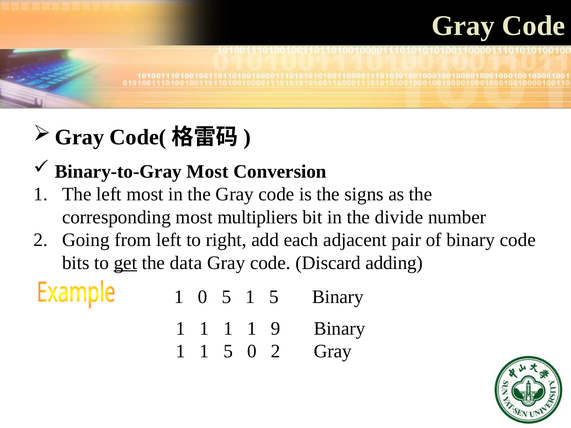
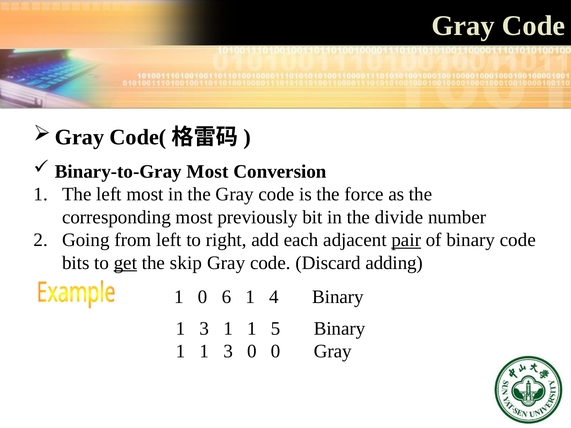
signs: signs -> force (364, 194)
multipliers: multipliers -> previously (258, 217)
pair underline: none -> present (406, 240)
data: data -> skip (186, 263)
0 5: 5 -> 6 (227, 297)
5: 5 -> 4 (274, 297)
1: 1 -> 3 (204, 329)
9: 9 -> 5 (276, 329)
1 1 5: 5 -> 3 (228, 351)
0 2: 2 -> 0 (276, 351)
